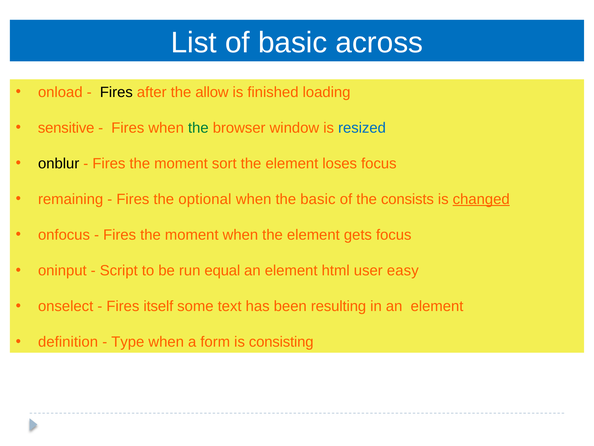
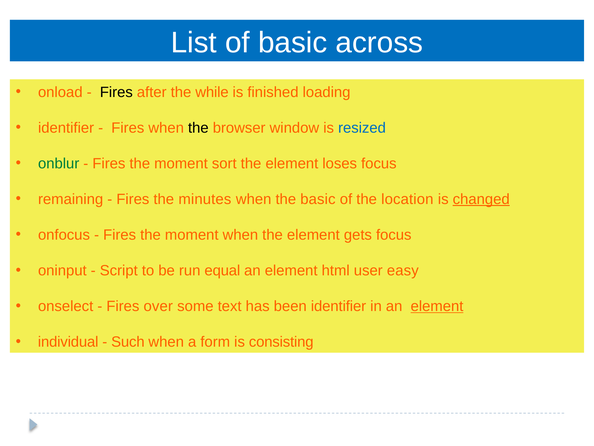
allow: allow -> while (212, 92)
sensitive: sensitive -> identifier (66, 128)
the colour: green -> black (198, 128)
onblur colour: black -> green (59, 163)
optional: optional -> minutes (205, 199)
consists: consists -> location (407, 199)
itself: itself -> over (158, 306)
been resulting: resulting -> identifier (338, 306)
element underline: none -> present (437, 306)
definition: definition -> individual (68, 342)
Type: Type -> Such (128, 342)
